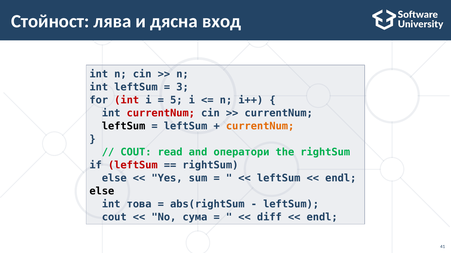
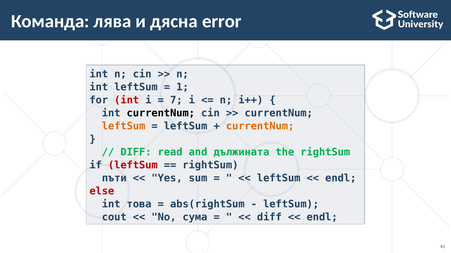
Стойност: Стойност -> Команда (50, 21)
вход: вход -> error (222, 21)
3: 3 -> 1 (183, 87)
5: 5 -> 7 (176, 100)
currentNum colour: red -> black (161, 113)
leftSum colour: black -> orange (124, 126)
COUT: COUT -> DIFF (136, 153)
оператори: оператори -> дължината (241, 153)
else: else -> пъти (114, 179)
else colour: black -> red (102, 192)
